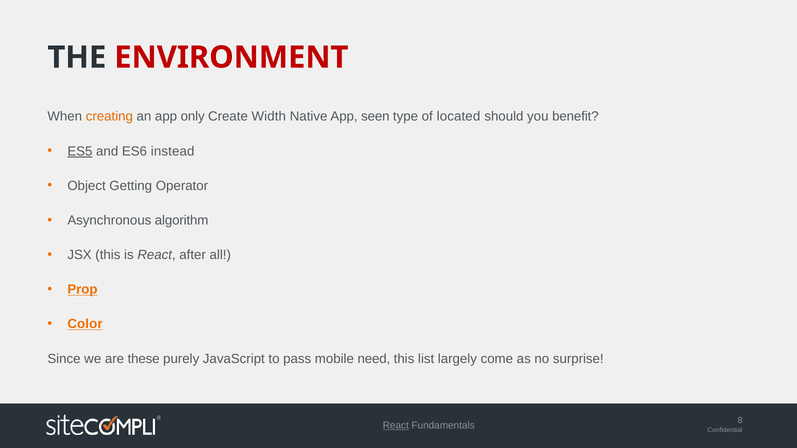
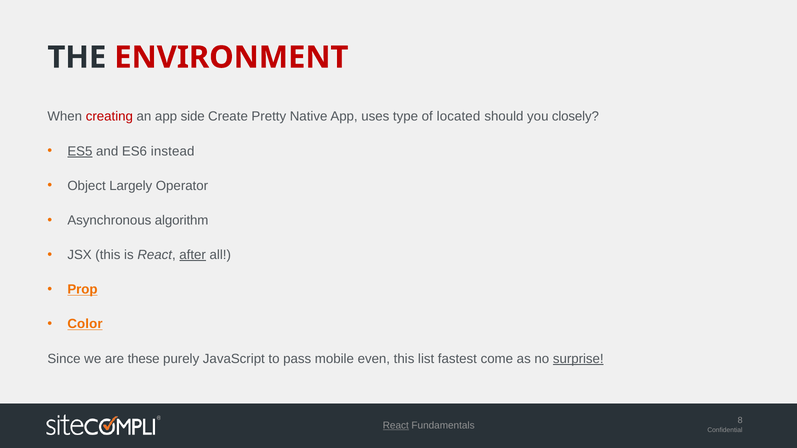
creating colour: orange -> red (109, 117)
only: only -> side (193, 117)
Width: Width -> Pretty (269, 117)
seen: seen -> uses (375, 117)
benefit: benefit -> closely (575, 117)
Getting: Getting -> Largely (131, 186)
after underline: none -> present (193, 255)
need: need -> even (374, 359)
largely: largely -> fastest (457, 359)
surprise underline: none -> present (578, 359)
